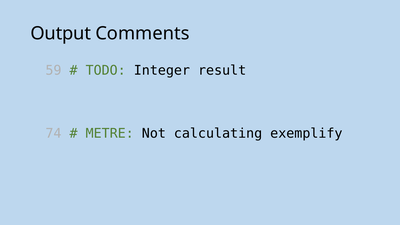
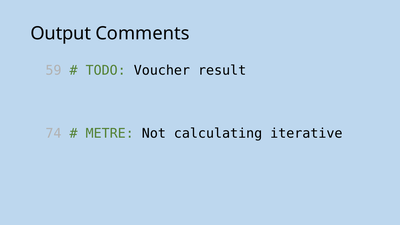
Integer: Integer -> Voucher (162, 70)
exemplify: exemplify -> iterative (306, 133)
